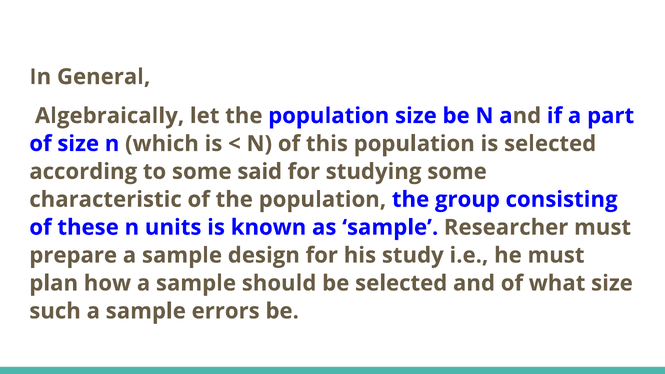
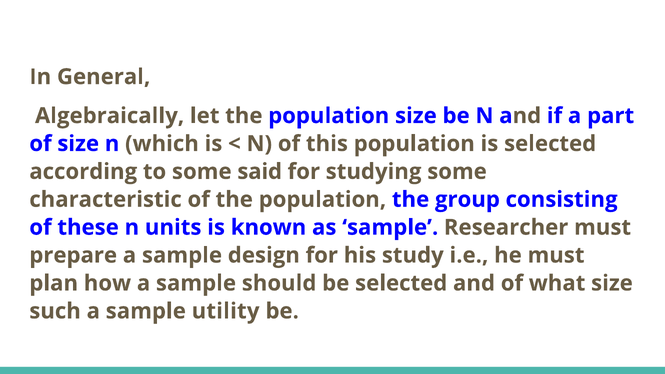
errors: errors -> utility (226, 311)
